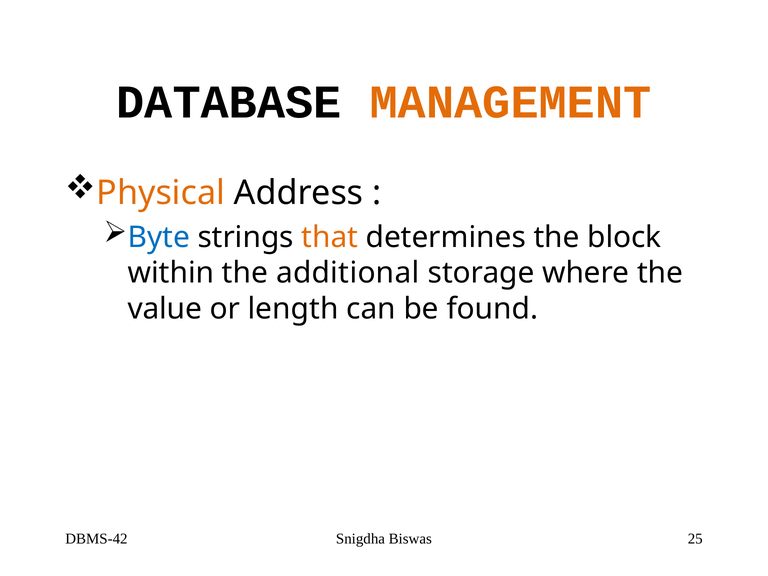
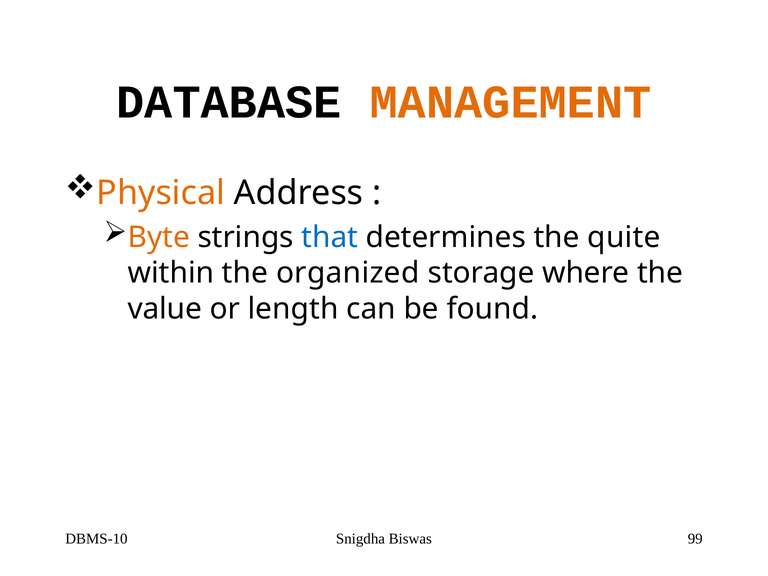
Byte colour: blue -> orange (159, 237)
that colour: orange -> blue (330, 237)
block: block -> quite (624, 237)
additional: additional -> organized (348, 273)
DBMS-42: DBMS-42 -> DBMS-10 (96, 539)
25: 25 -> 99 (695, 539)
